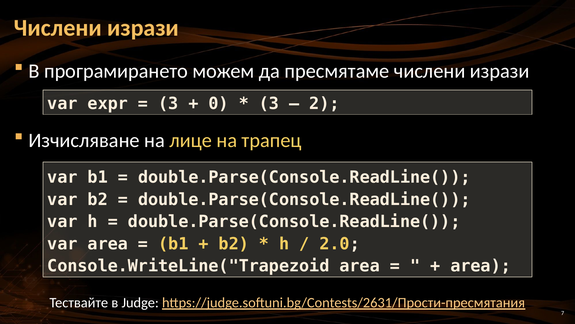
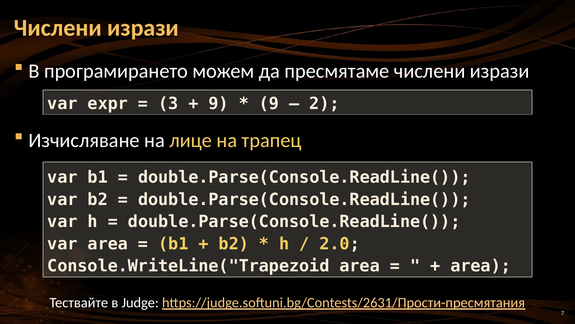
0: 0 -> 9 (219, 103)
3: 3 -> 9 (269, 103)
